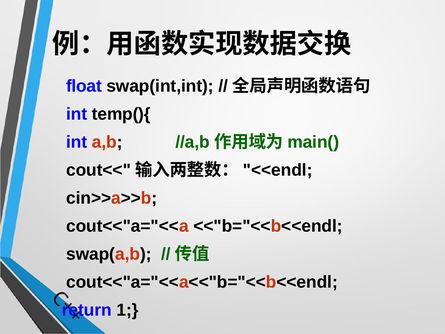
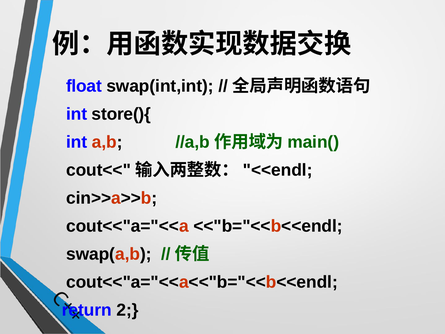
temp(){: temp(){ -> store(){ (121, 114)
1: 1 -> 2 (128, 310)
